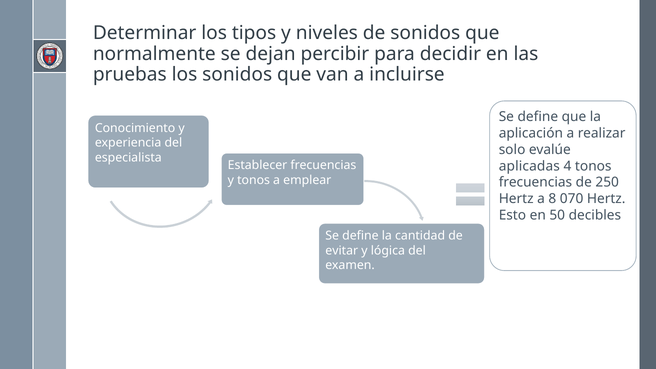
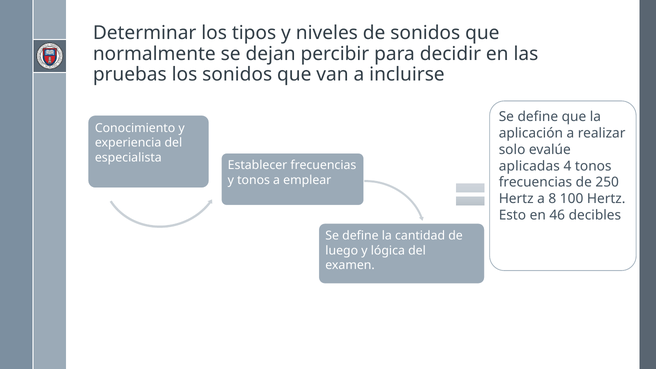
070: 070 -> 100 (572, 199)
50: 50 -> 46 (557, 215)
evitar: evitar -> luego (342, 251)
